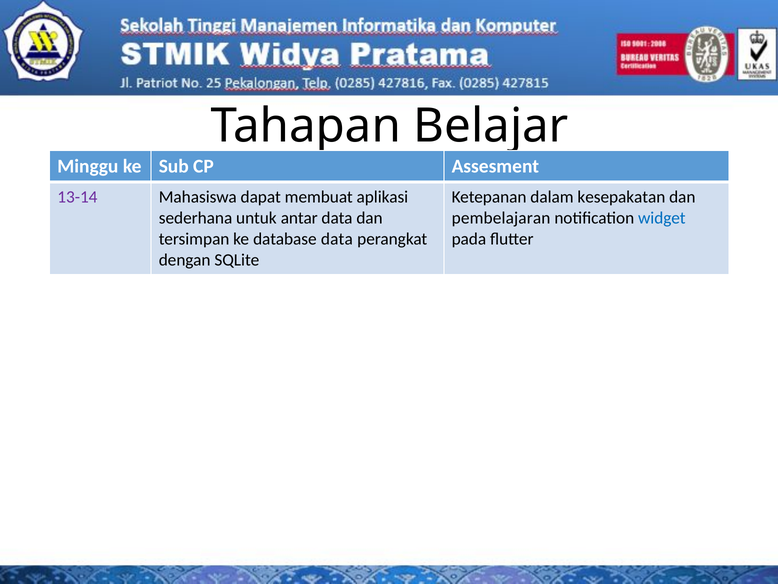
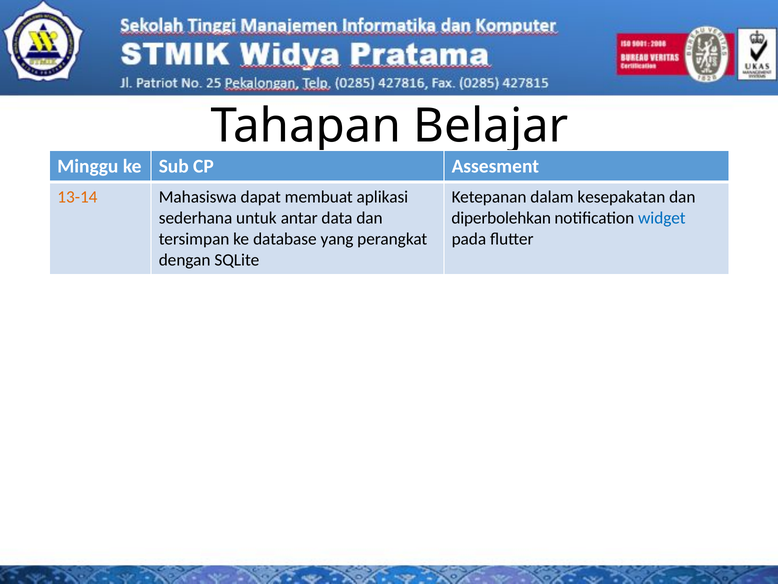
13-14 colour: purple -> orange (77, 197)
pembelajaran: pembelajaran -> diperbolehkan (501, 218)
database data: data -> yang (337, 239)
